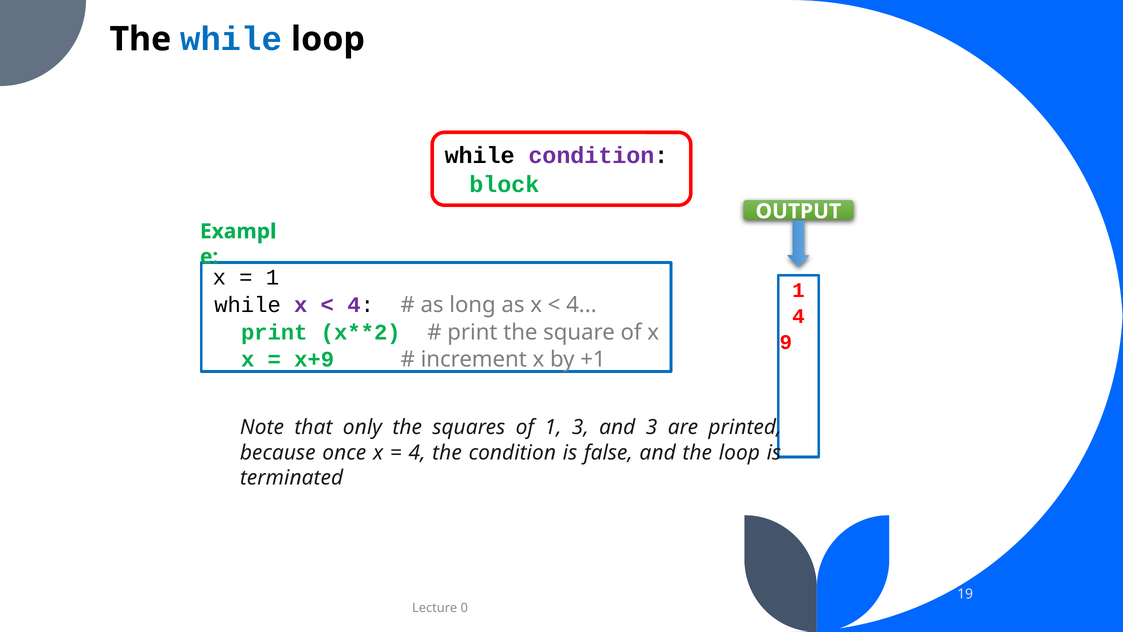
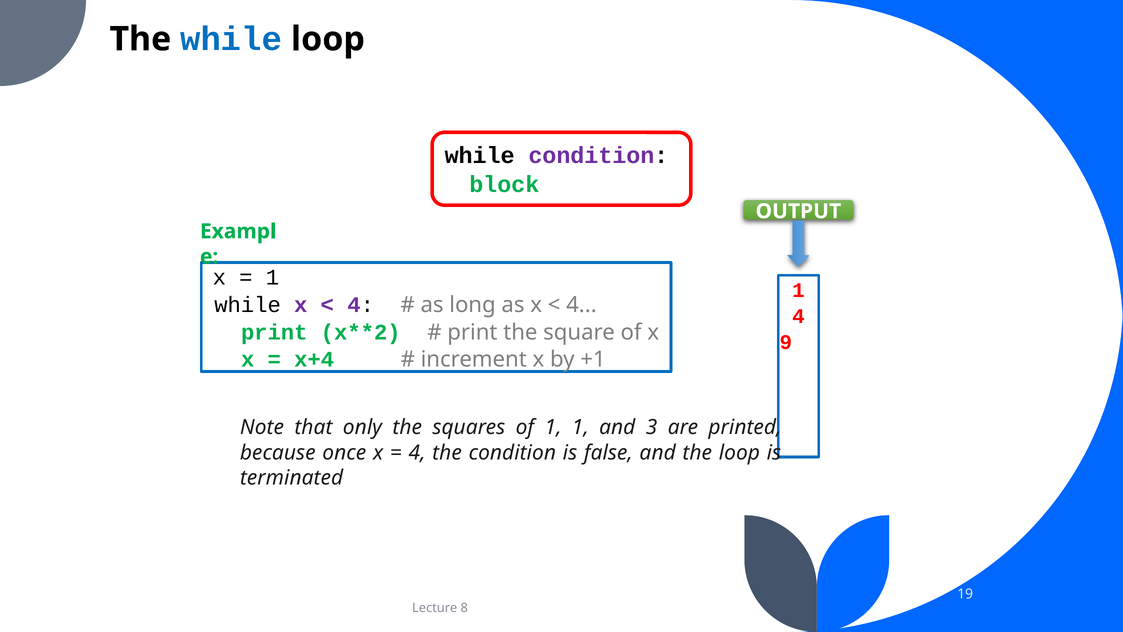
x+9: x+9 -> x+4 (314, 359)
1 3: 3 -> 1 (580, 427)
0: 0 -> 8 (464, 608)
